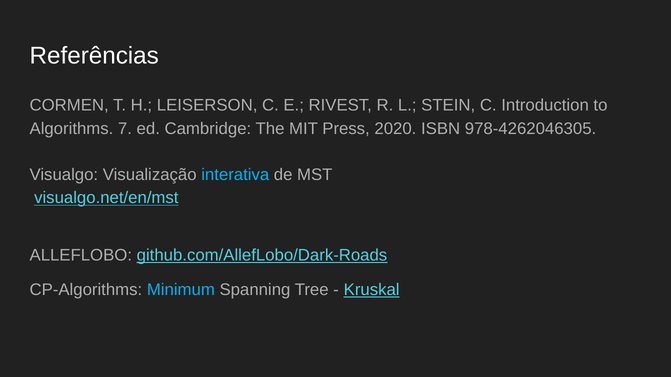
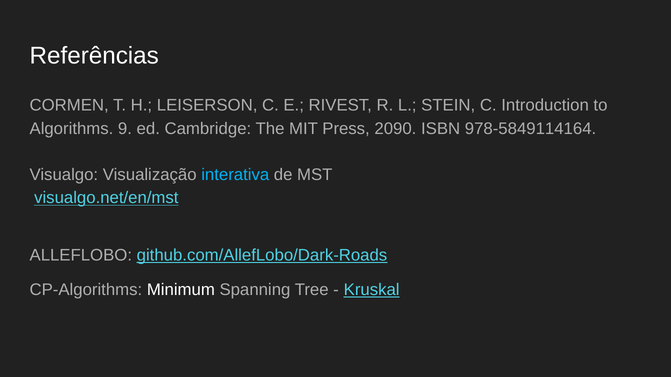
7: 7 -> 9 (125, 129)
2020: 2020 -> 2090 (395, 129)
978-4262046305: 978-4262046305 -> 978-5849114164 (531, 129)
Minimum colour: light blue -> white (181, 290)
